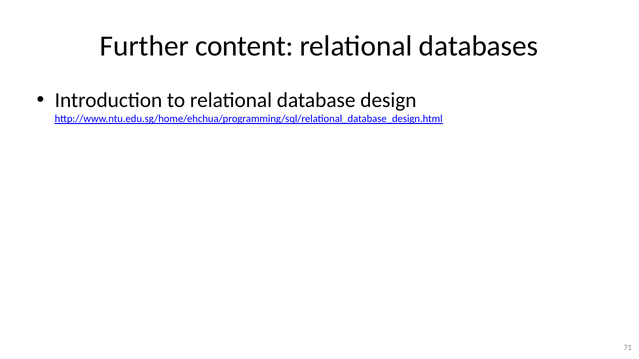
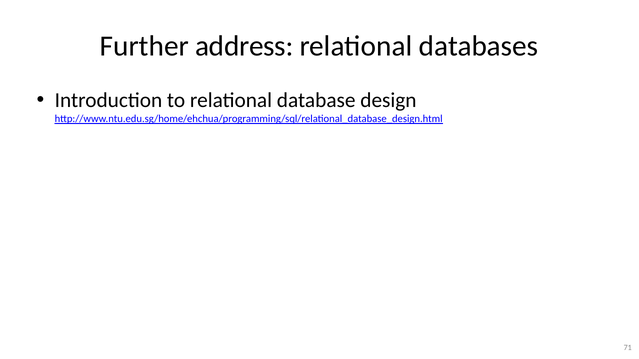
content: content -> address (244, 46)
